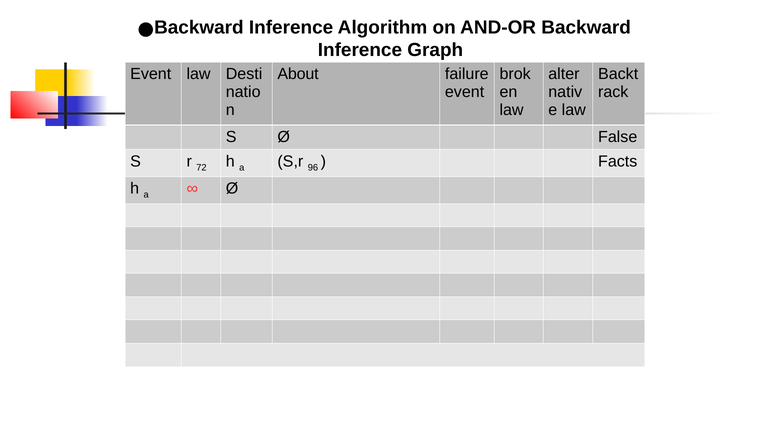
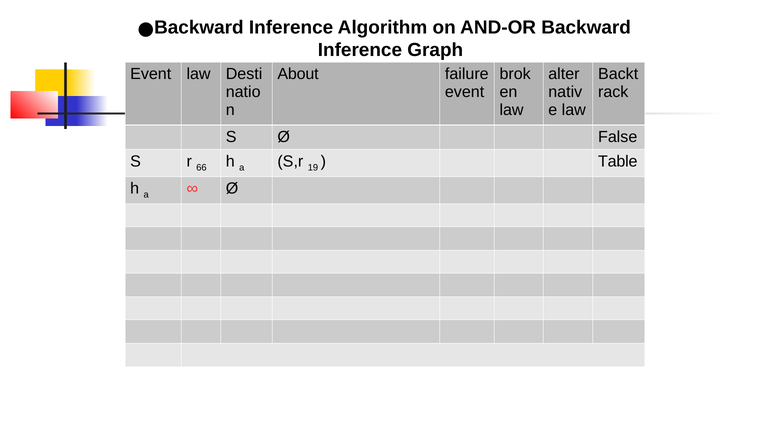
72: 72 -> 66 (202, 168)
96: 96 -> 19 (313, 168)
Facts: Facts -> Table (618, 161)
